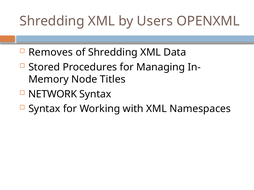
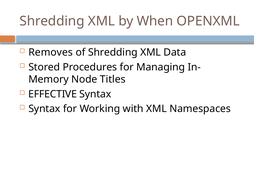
Users: Users -> When (155, 21)
NETWORK: NETWORK -> EFFECTIVE (53, 94)
